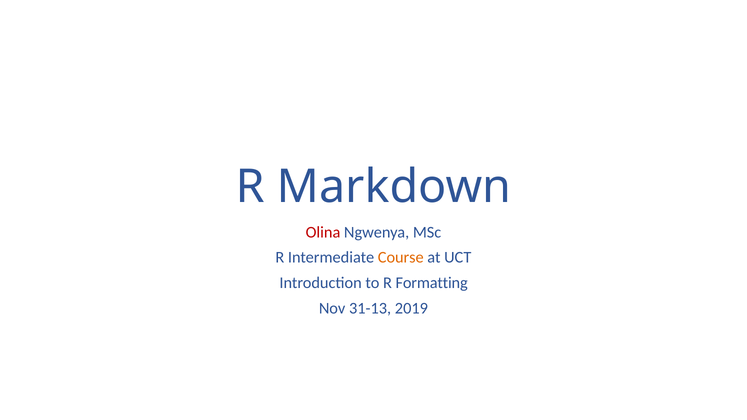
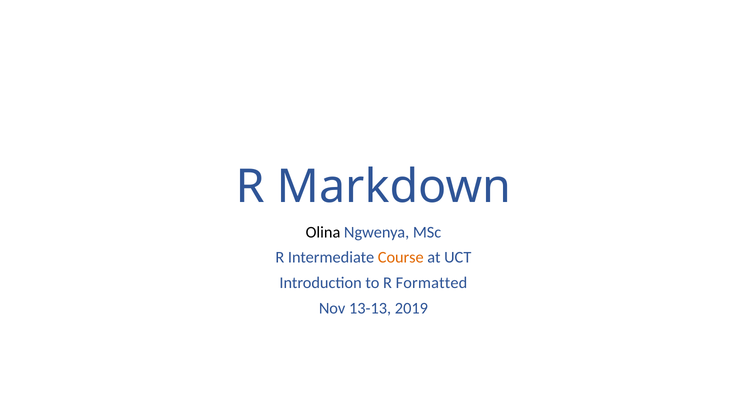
Olina colour: red -> black (323, 232)
Formatting: Formatting -> Formatted (431, 283)
31-13: 31-13 -> 13-13 (370, 309)
